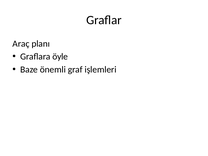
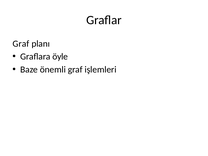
Araç: Araç -> Graf (21, 44)
